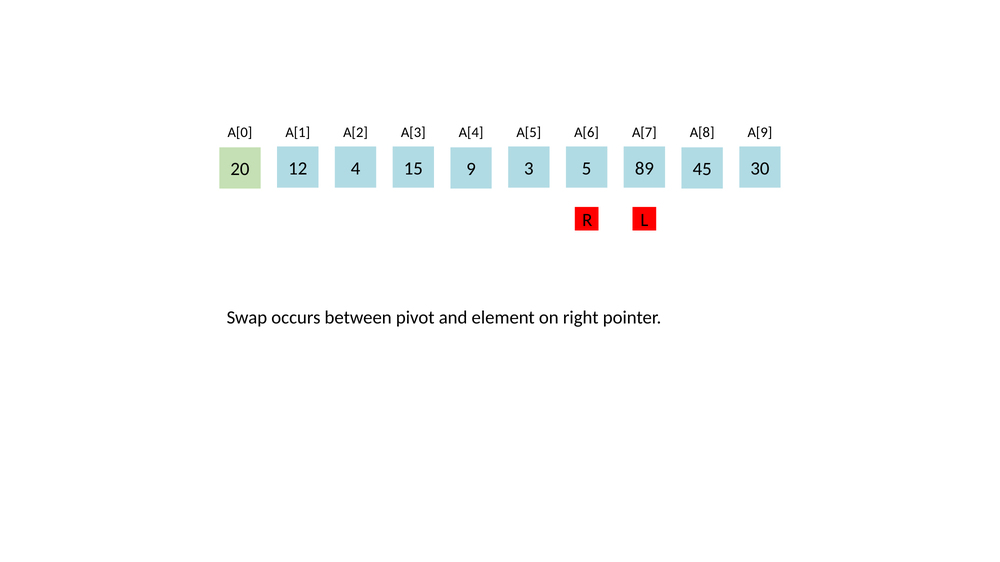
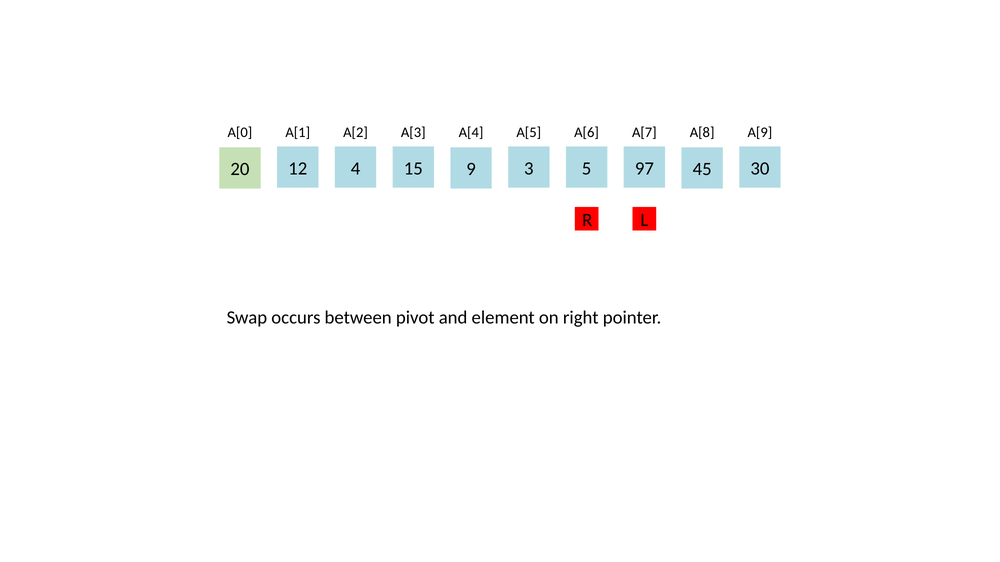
89: 89 -> 97 (644, 169)
